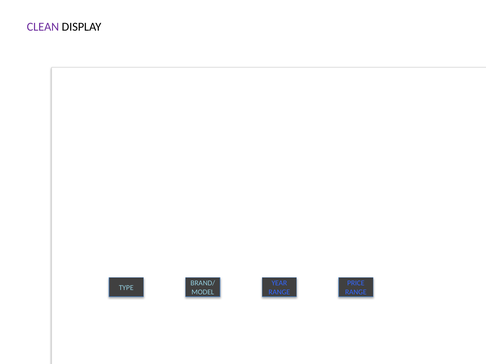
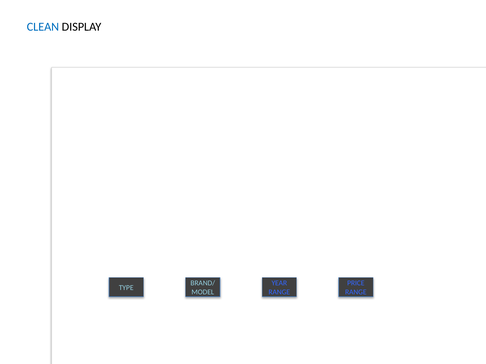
CLEAN colour: purple -> blue (43, 27)
